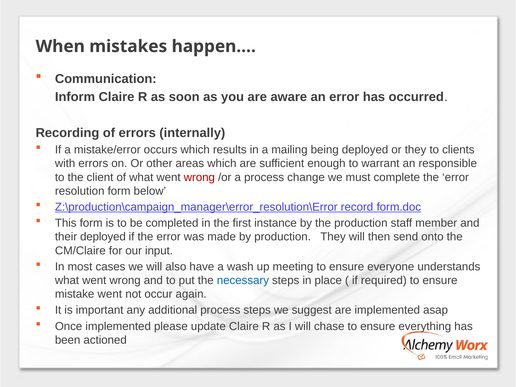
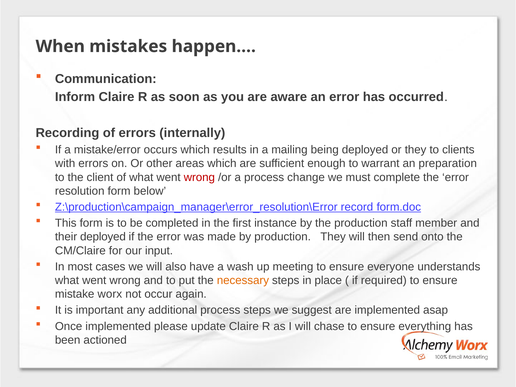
responsible: responsible -> preparation (448, 163)
necessary colour: blue -> orange (243, 280)
mistake went: went -> worx (110, 294)
